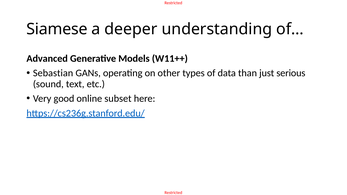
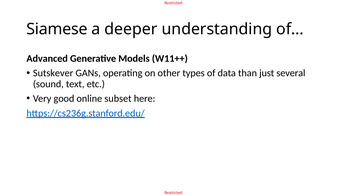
Sebastian: Sebastian -> Sutskever (53, 73)
serious: serious -> several (291, 73)
